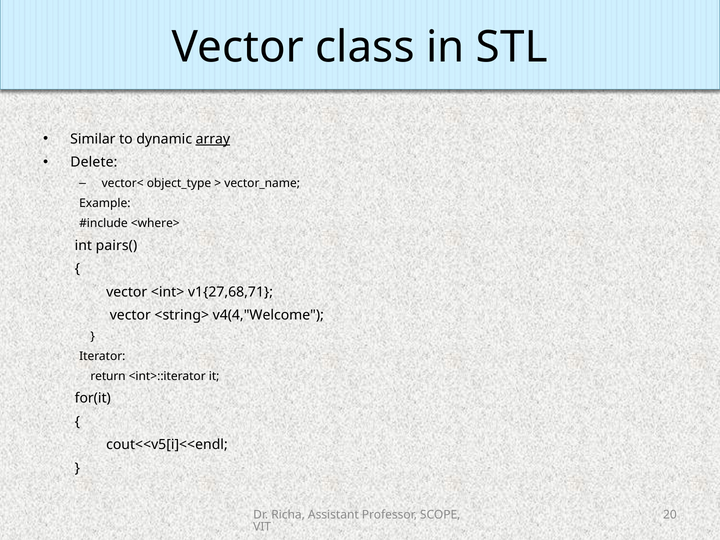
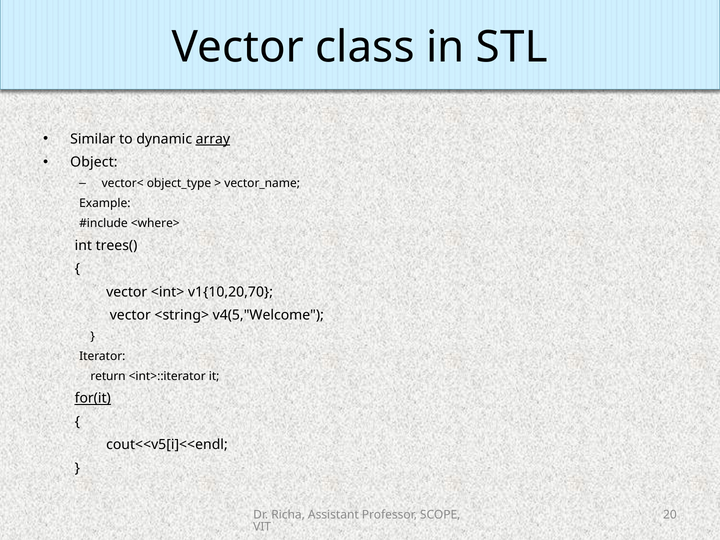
Delete: Delete -> Object (94, 162)
pairs(: pairs( -> trees( (117, 245)
v1{27,68,71: v1{27,68,71 -> v1{10,20,70 (231, 292)
v4(4,"Welcome: v4(4,"Welcome -> v4(5,"Welcome (268, 315)
for(it underline: none -> present (93, 398)
